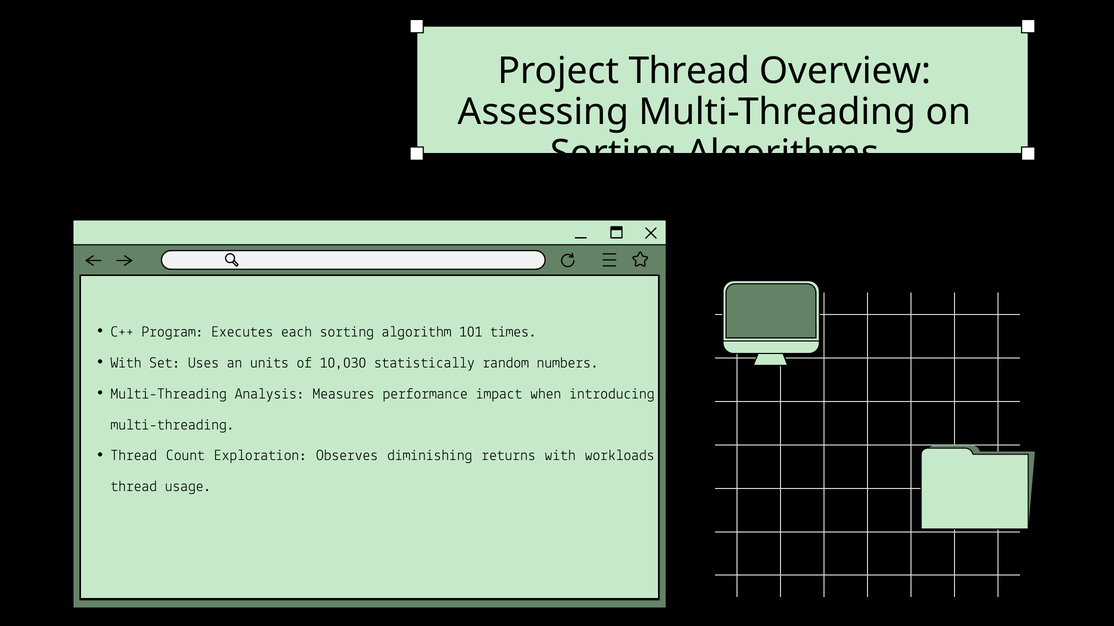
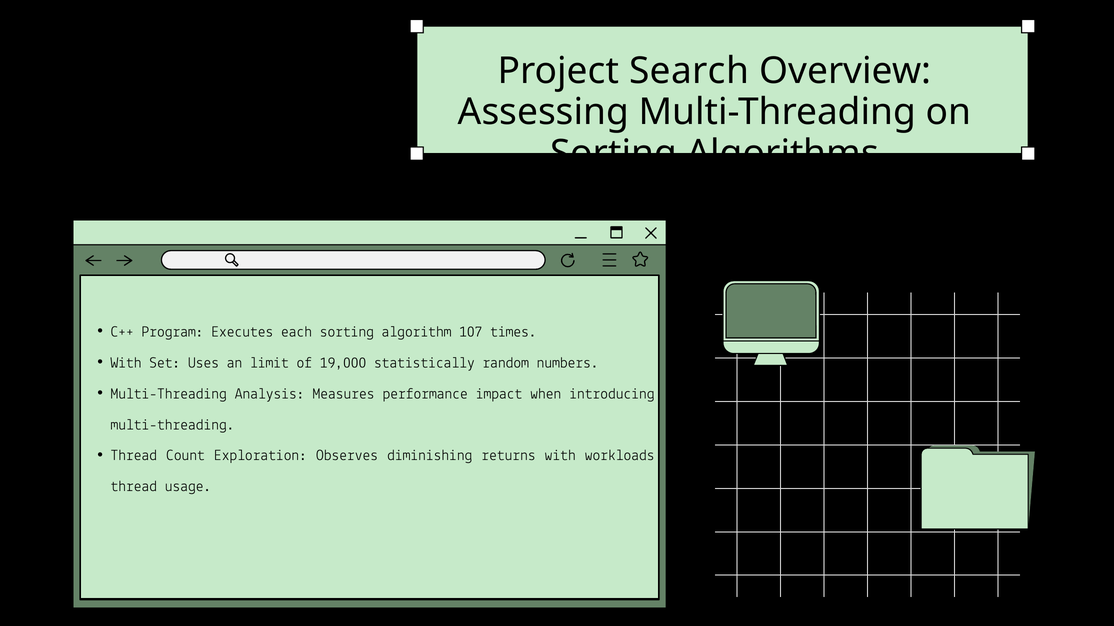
Project Thread: Thread -> Search (689, 71)
101: 101 -> 107 (471, 332)
units: units -> limit (269, 363)
10,030: 10,030 -> 19,000 (343, 363)
